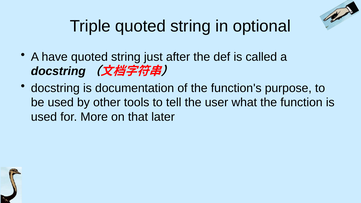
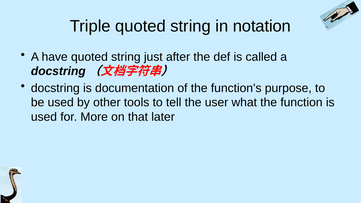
optional: optional -> notation (262, 26)
